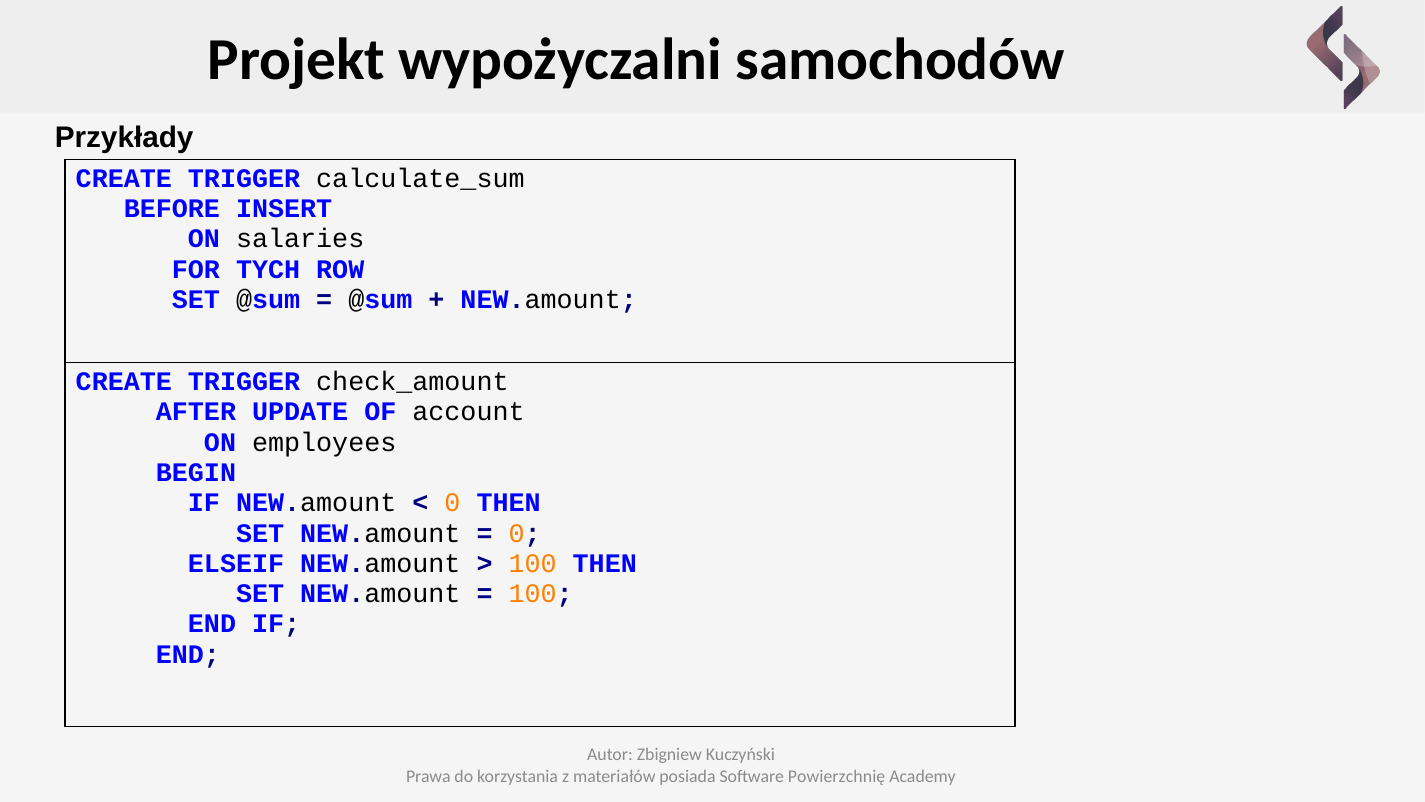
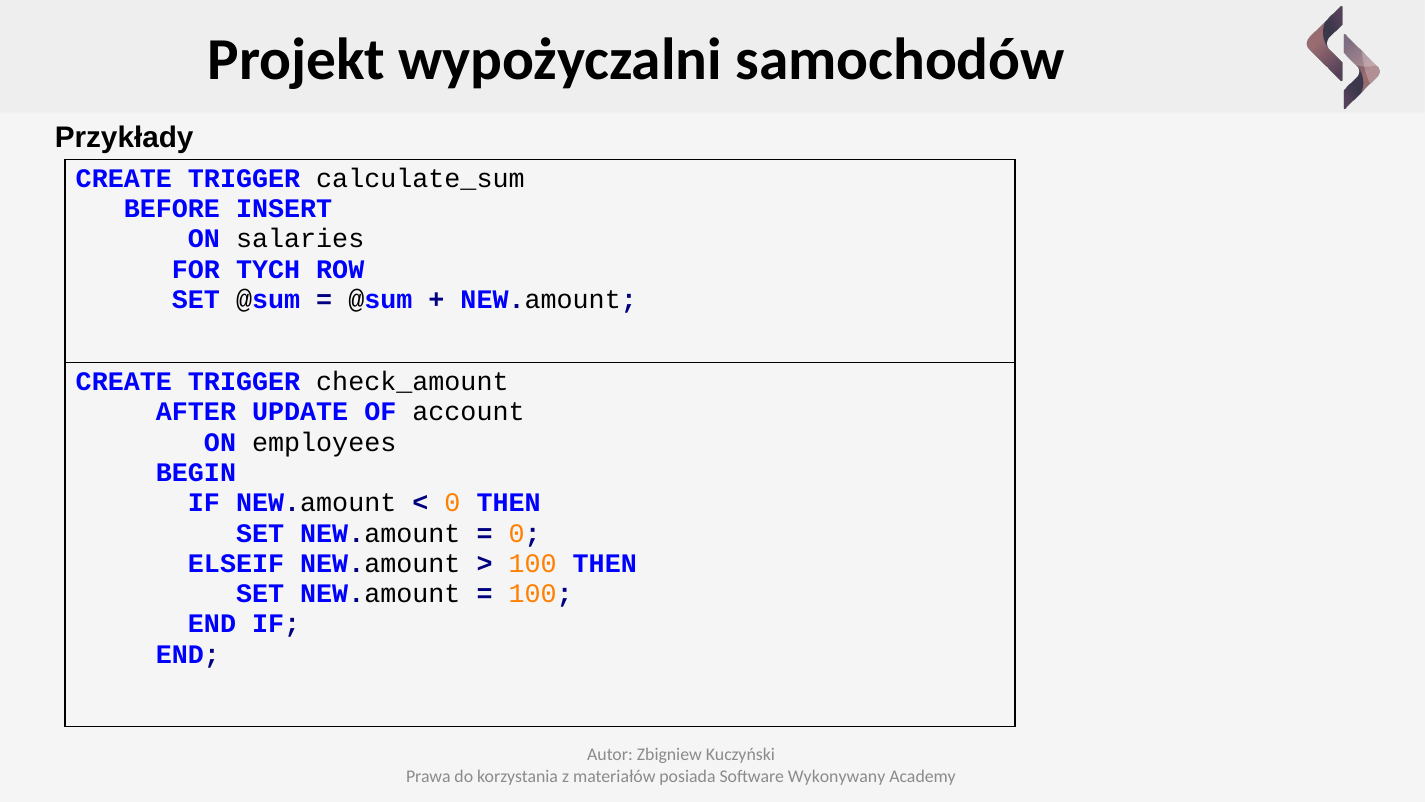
Powierzchnię: Powierzchnię -> Wykonywany (837, 776)
